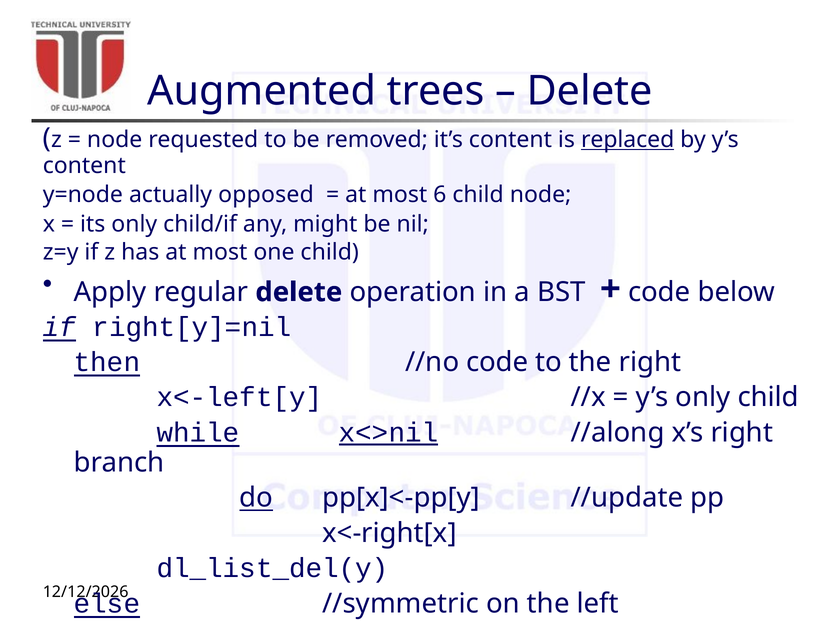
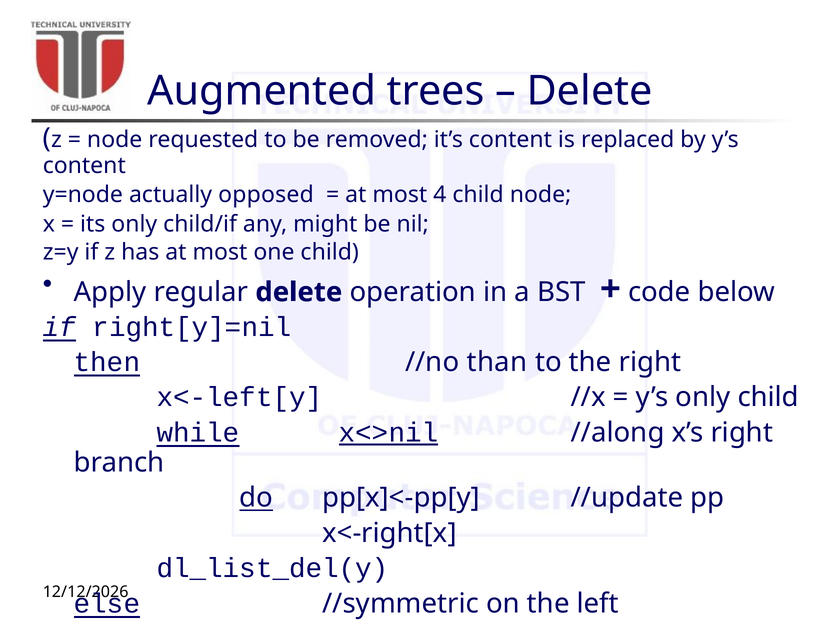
replaced underline: present -> none (628, 140)
6: 6 -> 4 (440, 195)
//no code: code -> than (497, 362)
